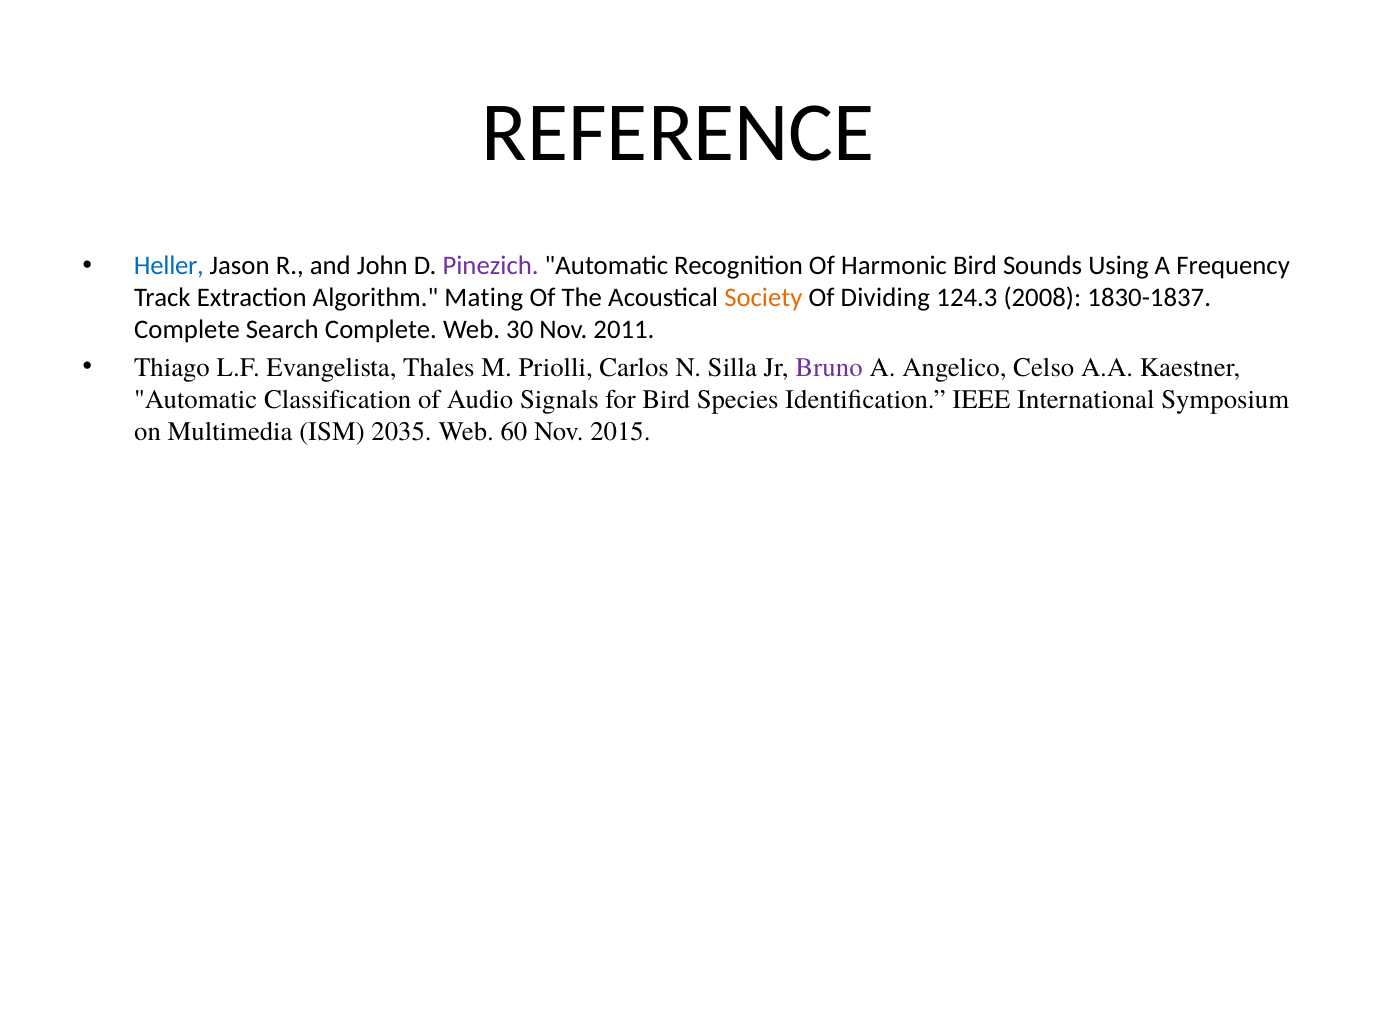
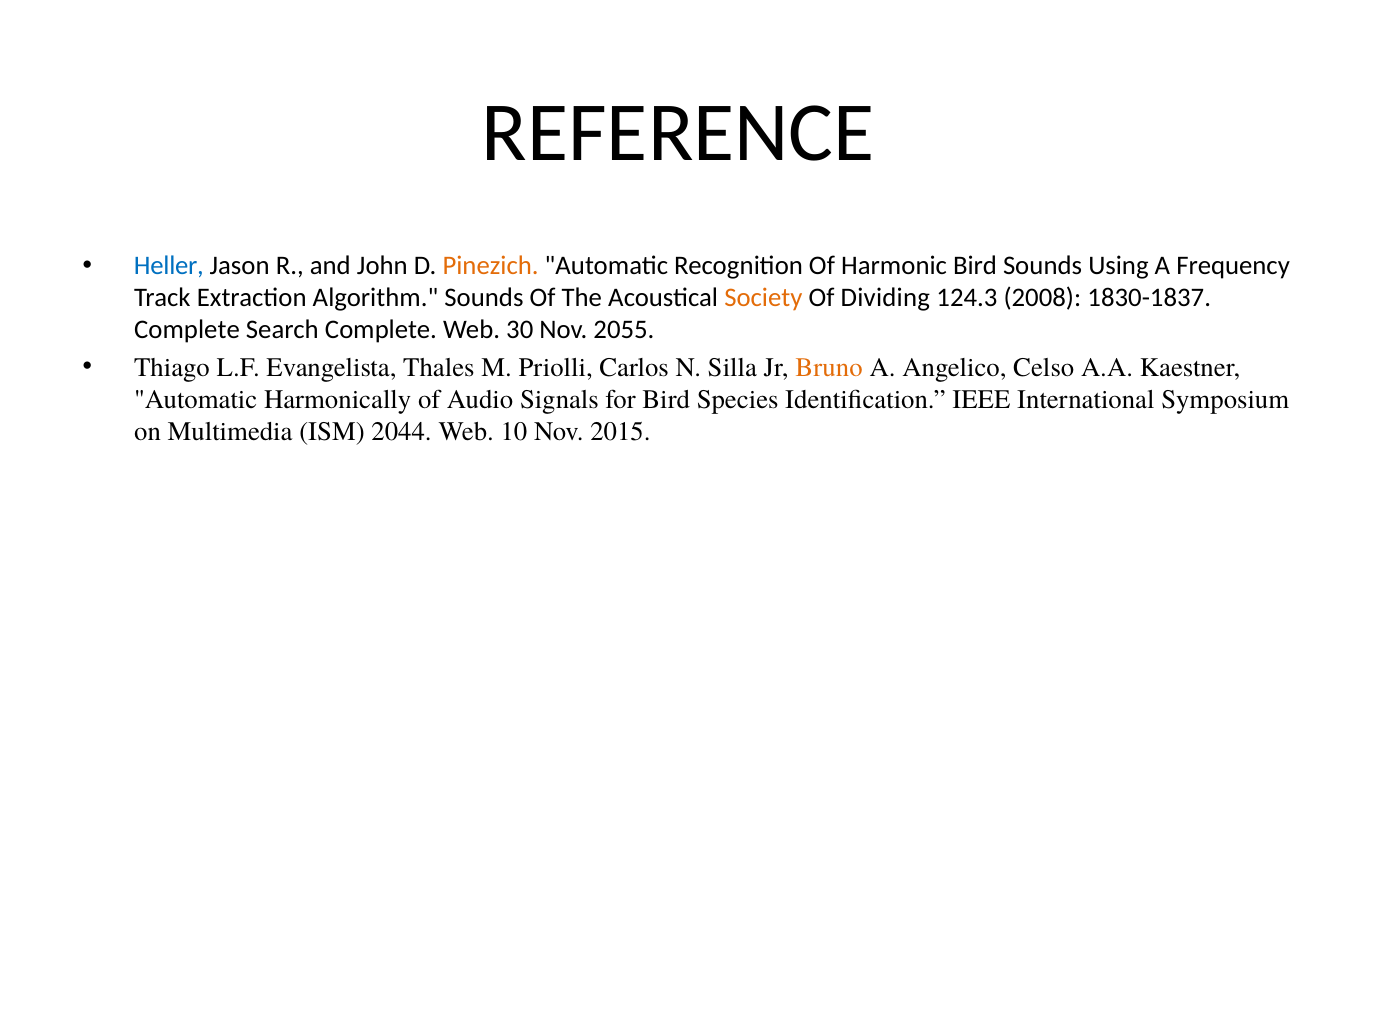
Pinezich colour: purple -> orange (491, 266)
Algorithm Mating: Mating -> Sounds (484, 298)
2011: 2011 -> 2055 (624, 330)
Bruno colour: purple -> orange (829, 367)
Classification: Classification -> Harmonically (338, 399)
2035: 2035 -> 2044 (402, 432)
60: 60 -> 10 (514, 432)
